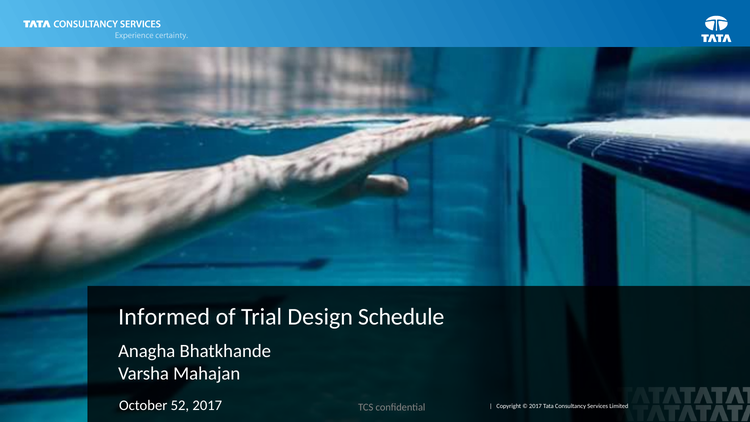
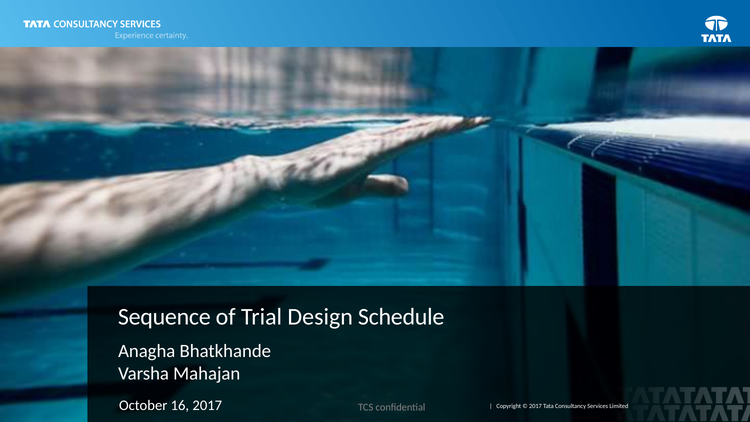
Informed: Informed -> Sequence (164, 317)
52: 52 -> 16 (180, 406)
